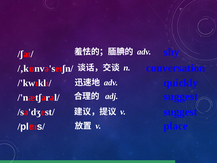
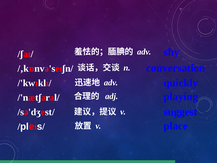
suggest: suggest -> playing (181, 96)
